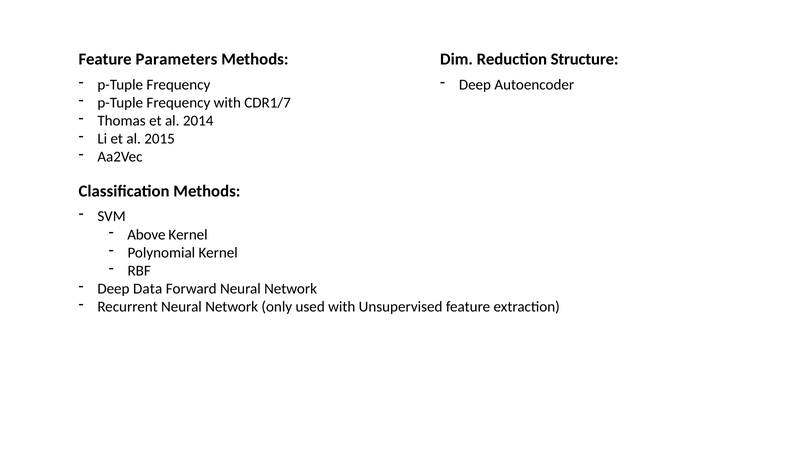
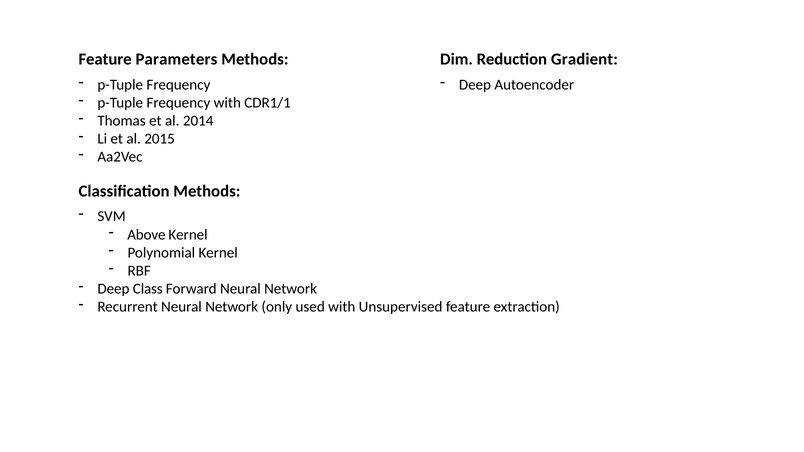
Structure: Structure -> Gradient (584, 59)
CDR1/7: CDR1/7 -> CDR1/1 (268, 103)
Data: Data -> Class (148, 289)
